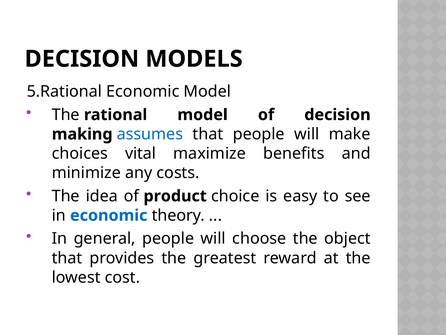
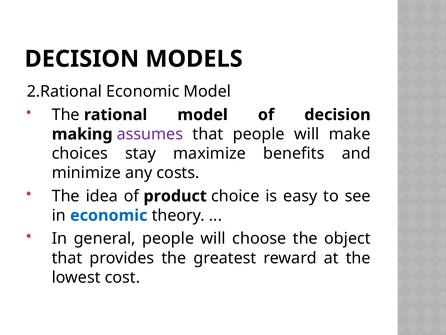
5.Rational: 5.Rational -> 2.Rational (64, 92)
assumes colour: blue -> purple (150, 134)
vital: vital -> stay (141, 153)
